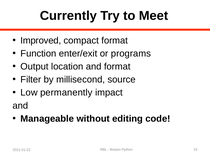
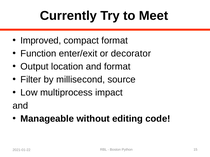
programs: programs -> decorator (131, 54)
permanently: permanently -> multiprocess (66, 93)
